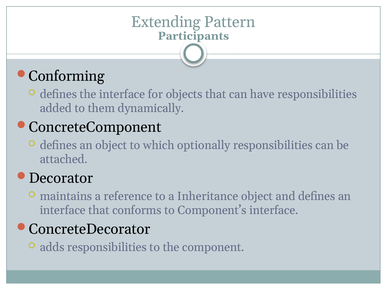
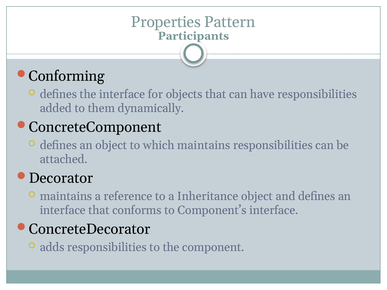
Extending: Extending -> Properties (166, 22)
which optionally: optionally -> maintains (204, 145)
